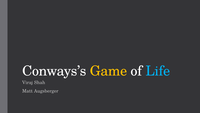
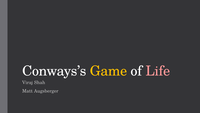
Life colour: light blue -> pink (158, 71)
